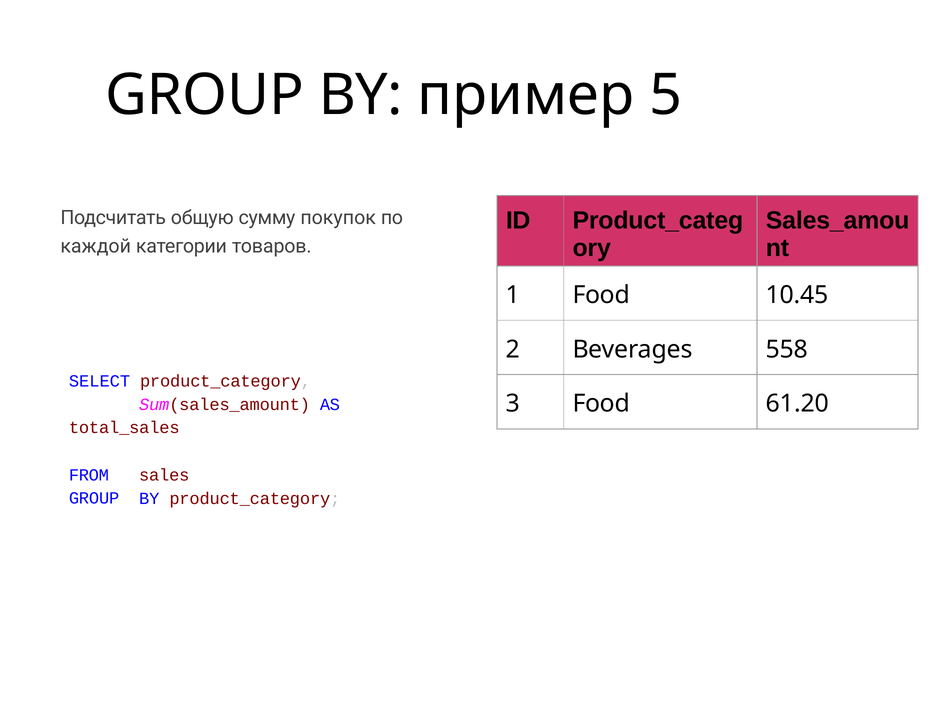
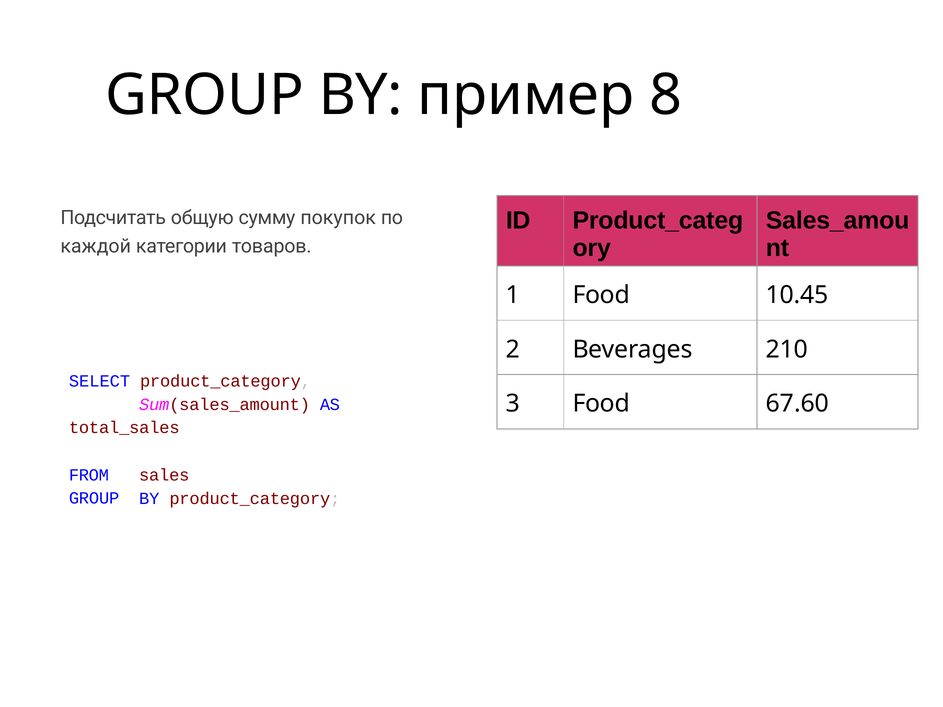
5: 5 -> 8 (666, 95)
558: 558 -> 210 (787, 350)
61.20: 61.20 -> 67.60 (797, 404)
